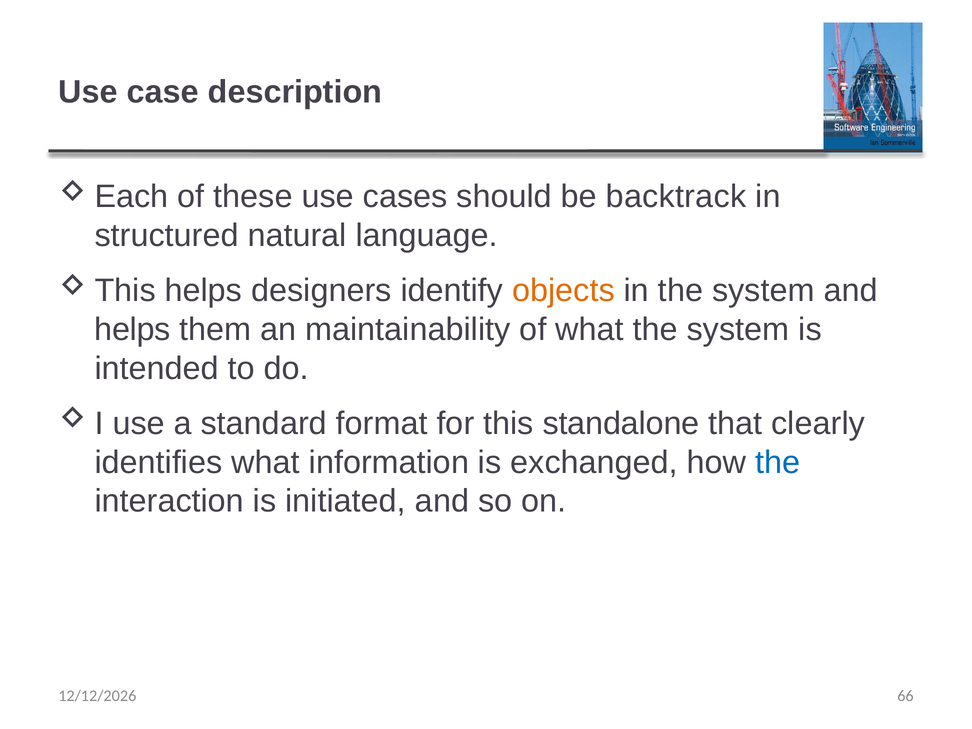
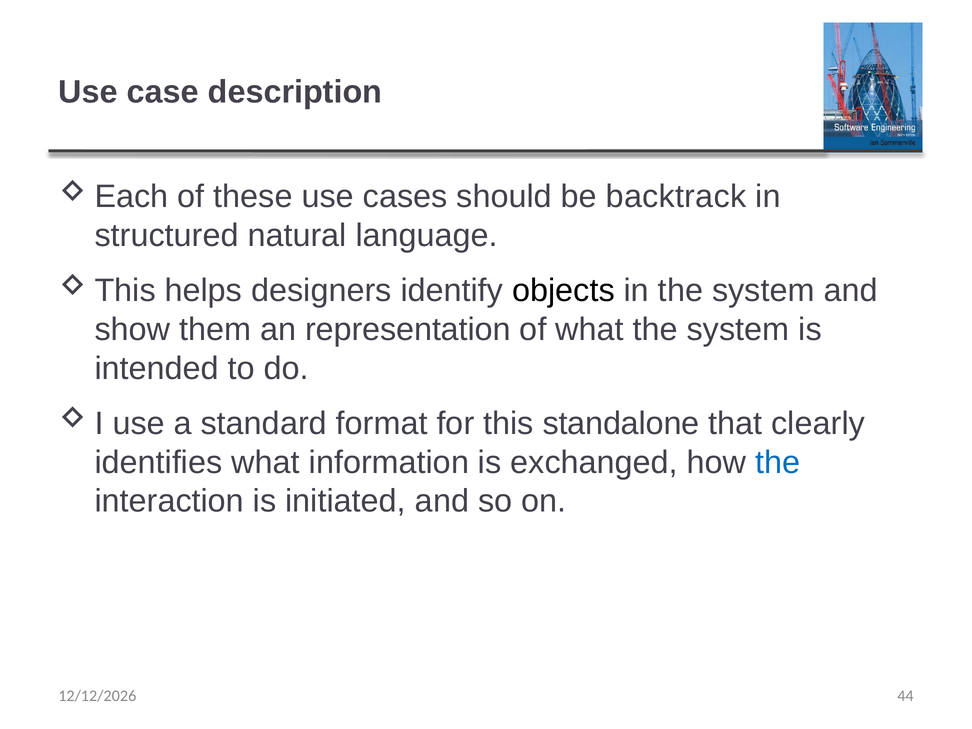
objects colour: orange -> black (563, 291)
helps: helps -> show (132, 329)
maintainability: maintainability -> representation (408, 329)
66: 66 -> 44 (905, 696)
